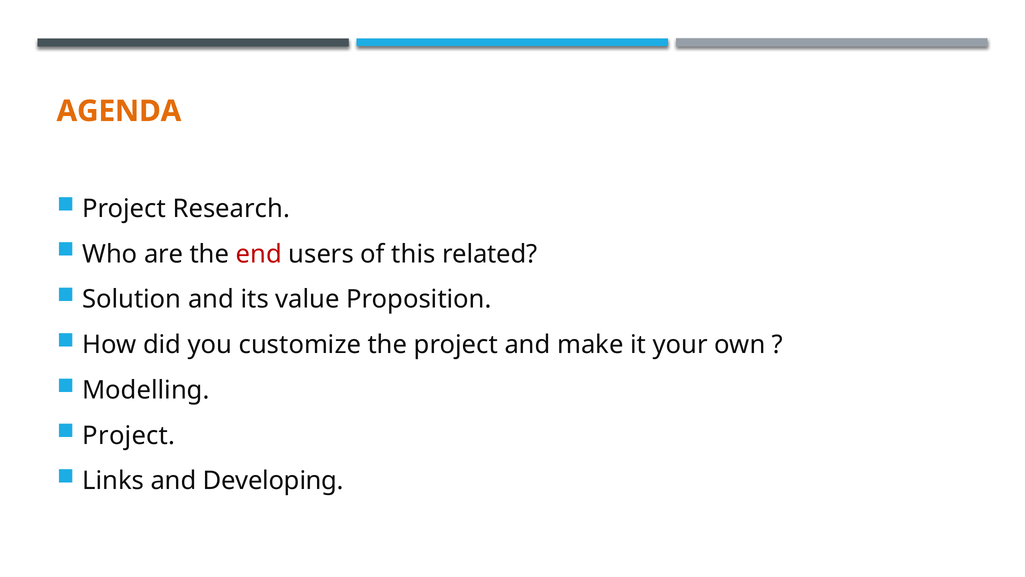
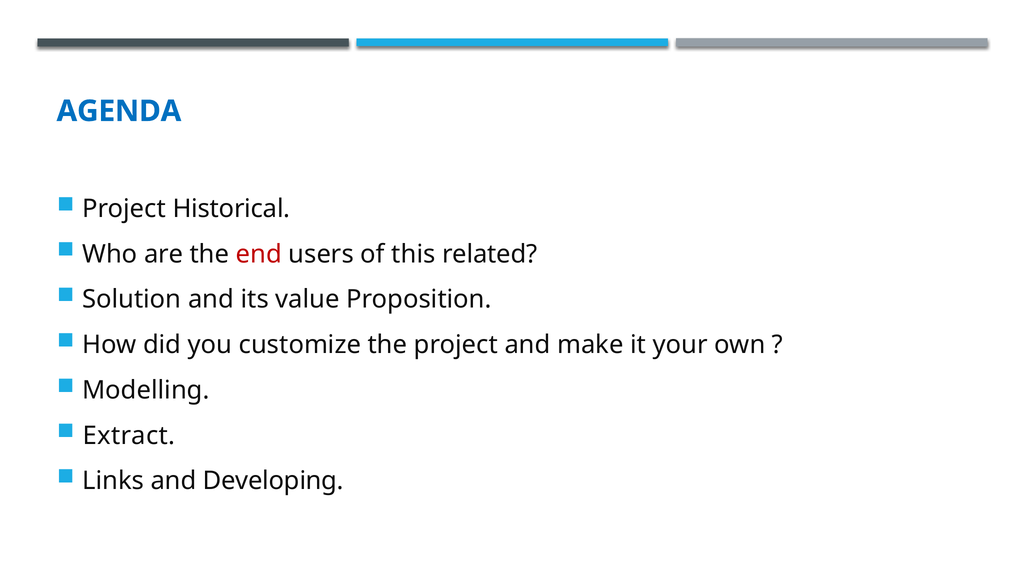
AGENDA colour: orange -> blue (119, 111)
Research: Research -> Historical (231, 209)
Project: Project -> Extract (129, 435)
